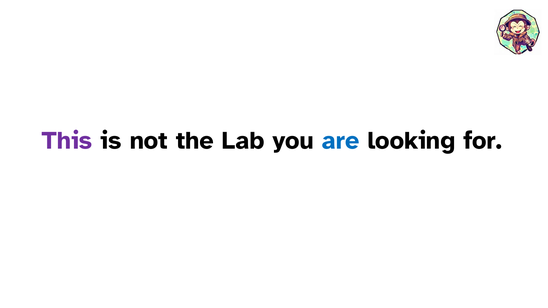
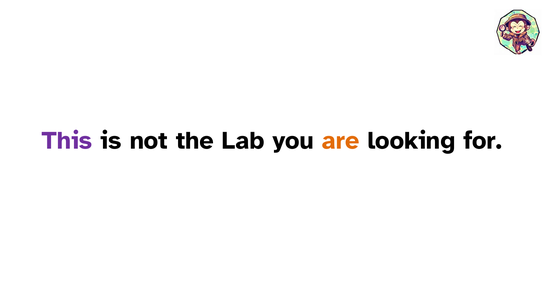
are colour: blue -> orange (341, 141)
